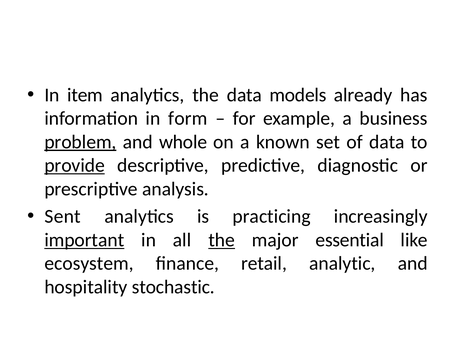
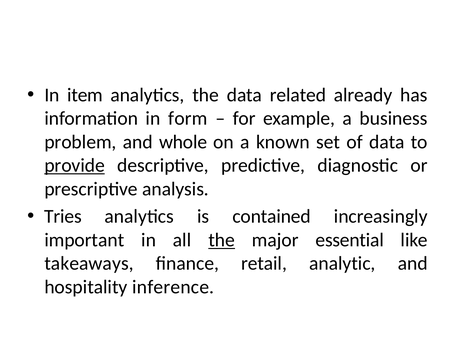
models: models -> related (298, 95)
problem underline: present -> none (80, 142)
Sent: Sent -> Tries (63, 217)
practicing: practicing -> contained (272, 217)
important underline: present -> none (84, 240)
ecosystem: ecosystem -> takeaways (89, 264)
stochastic: stochastic -> inference (173, 287)
